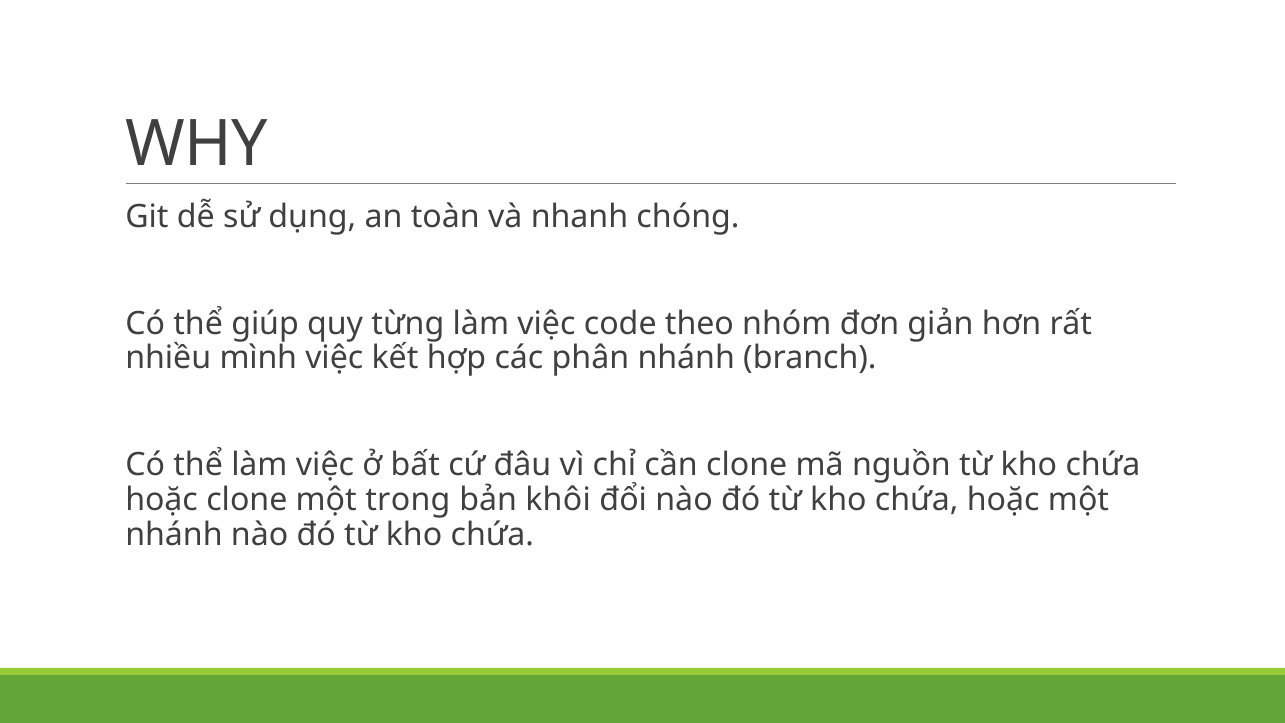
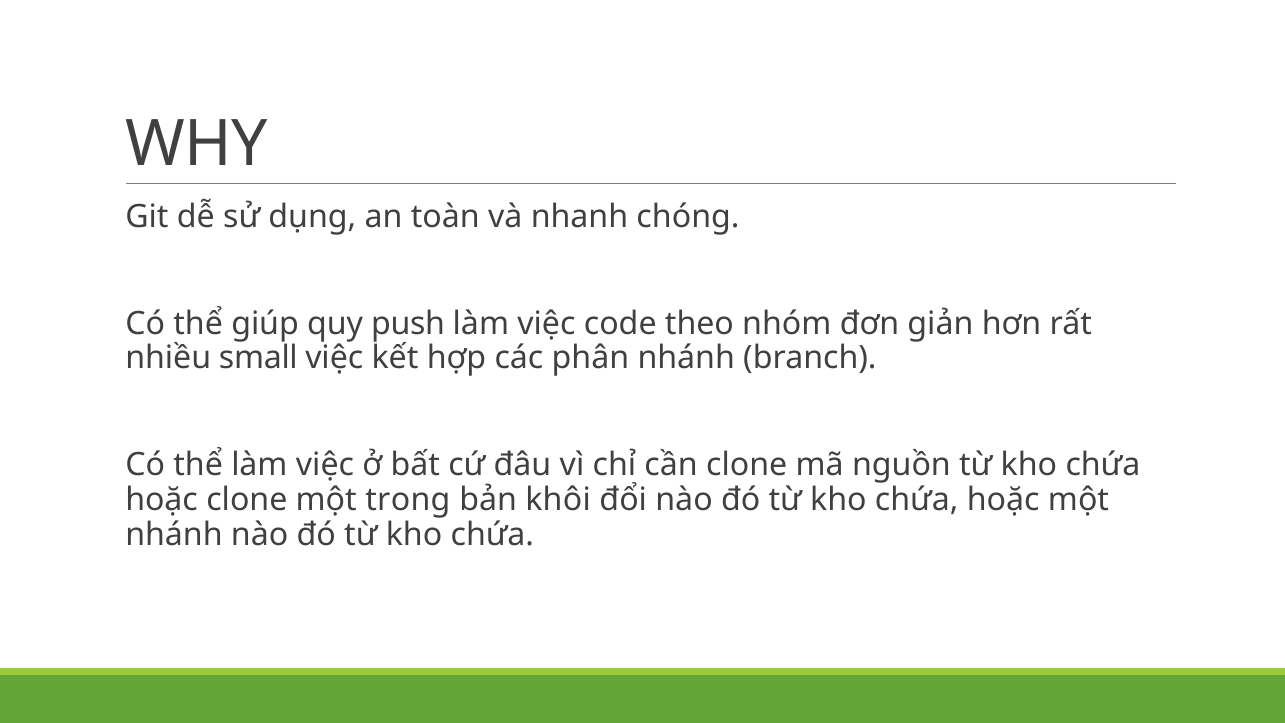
từng: từng -> push (408, 323)
mình: mình -> small (258, 358)
